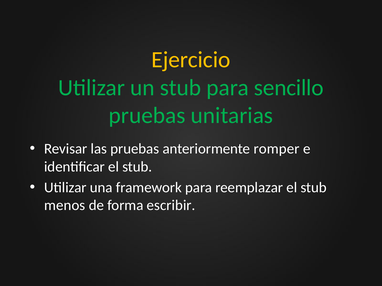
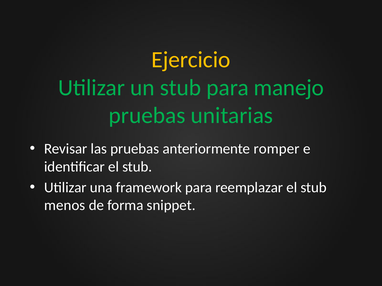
sencillo: sencillo -> manejo (289, 88)
escribir: escribir -> snippet (171, 206)
